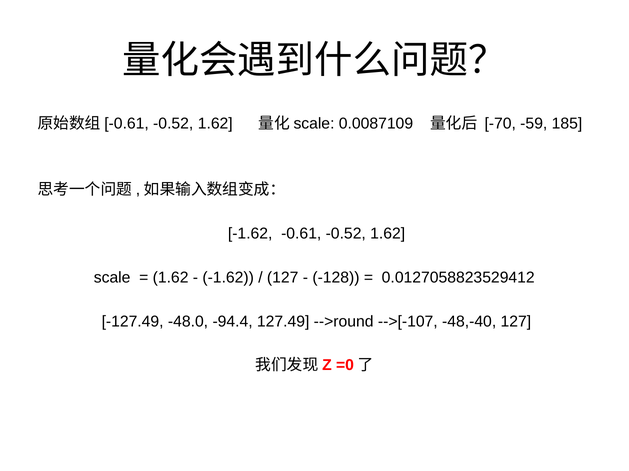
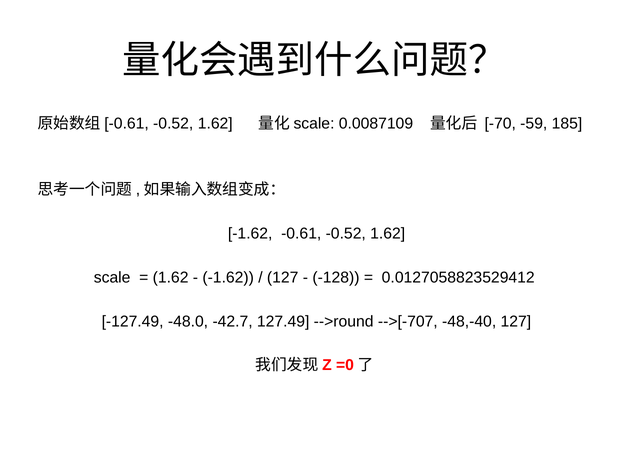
-94.4: -94.4 -> -42.7 (233, 322)
-->[-107: -->[-107 -> -->[-707 (408, 322)
